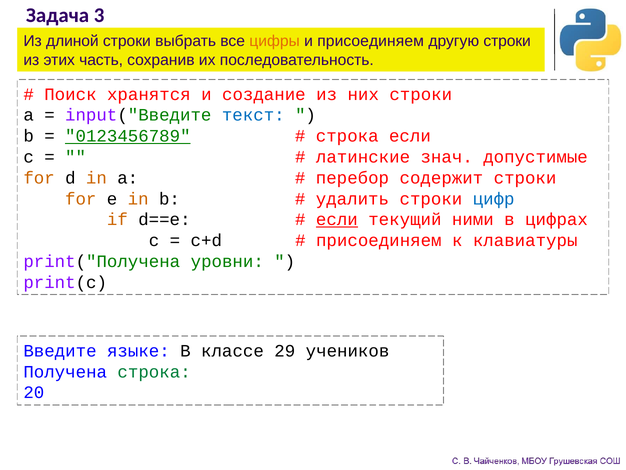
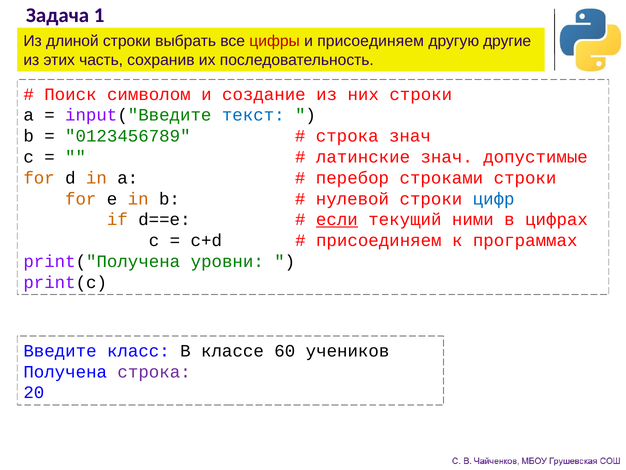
3: 3 -> 1 (99, 15)
цифры colour: orange -> red (275, 41)
другую строки: строки -> другие (507, 41)
хранятся: хранятся -> символом (149, 94)
0123456789 underline: present -> none (128, 136)
строка если: если -> знач (410, 136)
содержит: содержит -> строками (441, 178)
удалить: удалить -> нулевой (352, 199)
клавиатуры: клавиатуры -> программах (525, 240)
языке: языке -> класс (138, 351)
29: 29 -> 60 (285, 351)
строка colour: green -> purple (154, 371)
